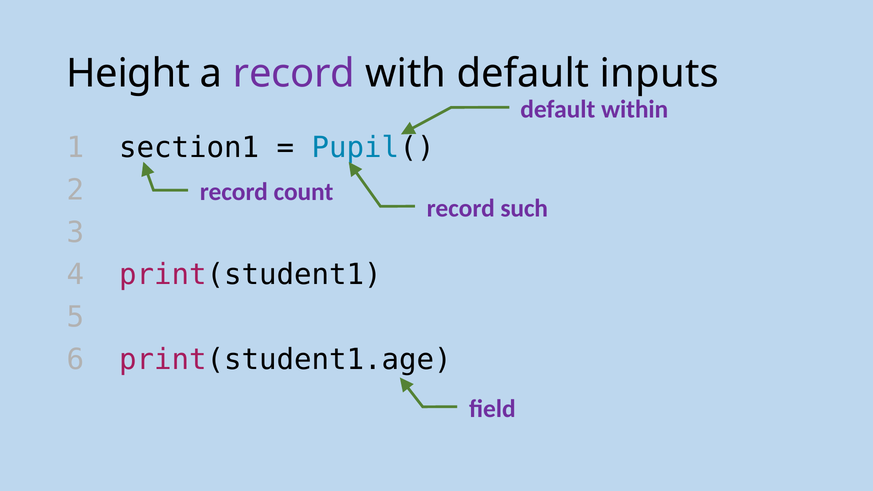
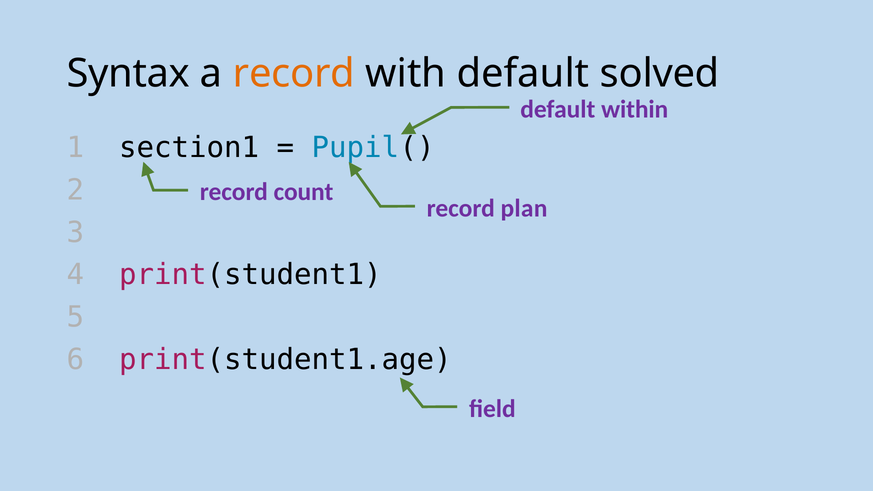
Height: Height -> Syntax (128, 73)
record colour: purple -> orange (294, 73)
inputs: inputs -> solved (660, 73)
such: such -> plan (524, 208)
